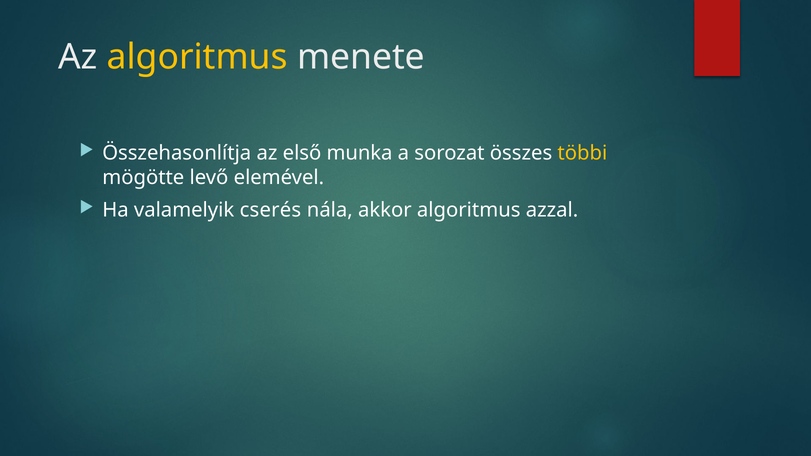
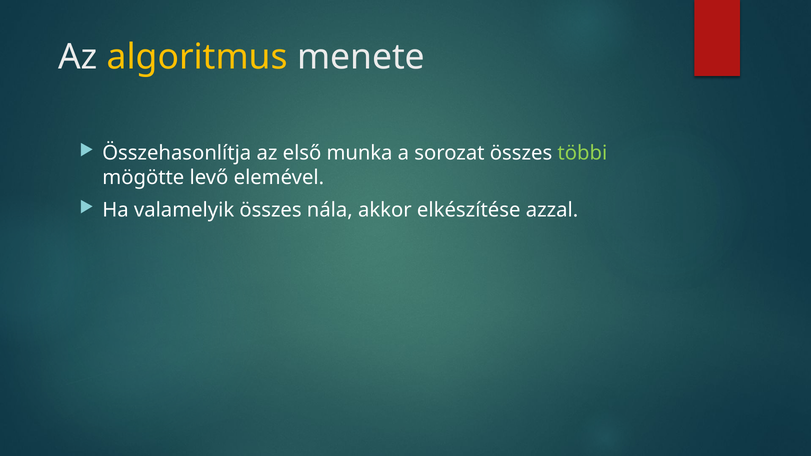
többi colour: yellow -> light green (582, 153)
valamelyik cserés: cserés -> összes (271, 210)
akkor algoritmus: algoritmus -> elkészítése (469, 210)
